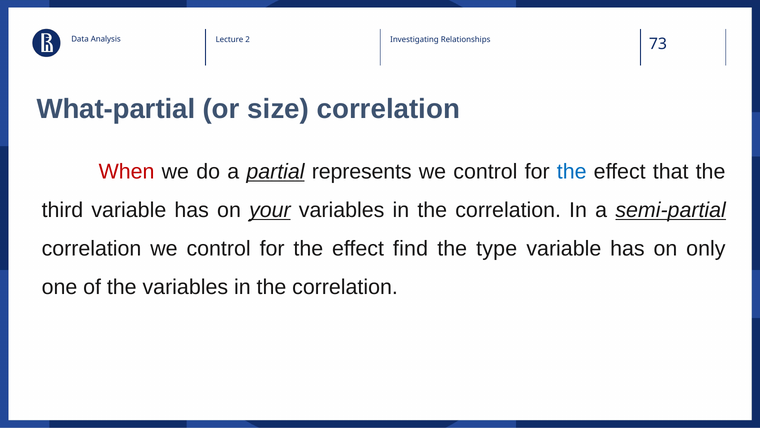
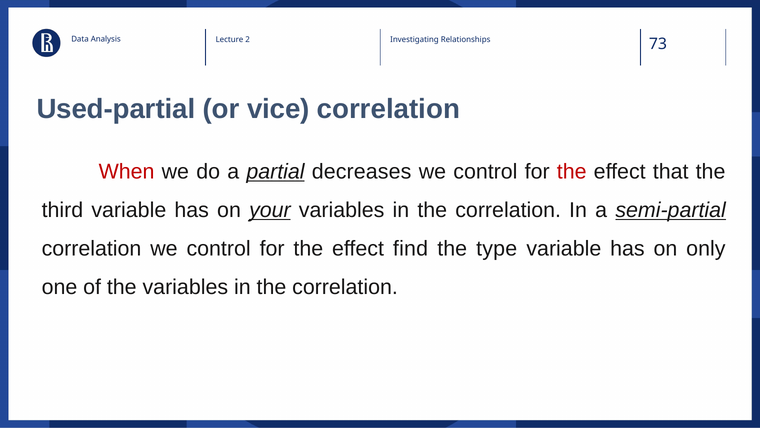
What-partial: What-partial -> Used-partial (116, 109)
size: size -> vice (278, 109)
represents: represents -> decreases (362, 171)
the colour: blue -> red (572, 171)
